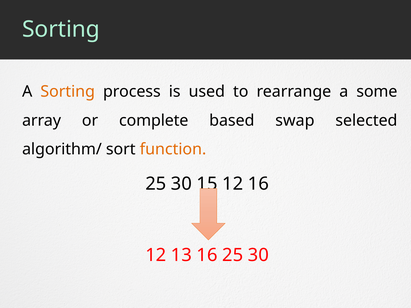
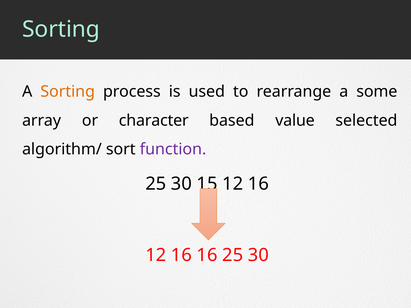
complete: complete -> character (154, 121)
swap: swap -> value (295, 121)
function colour: orange -> purple (173, 149)
13: 13 -> 16 (181, 255)
